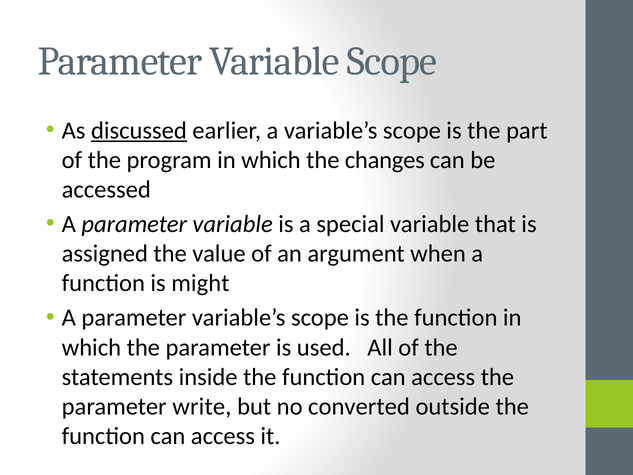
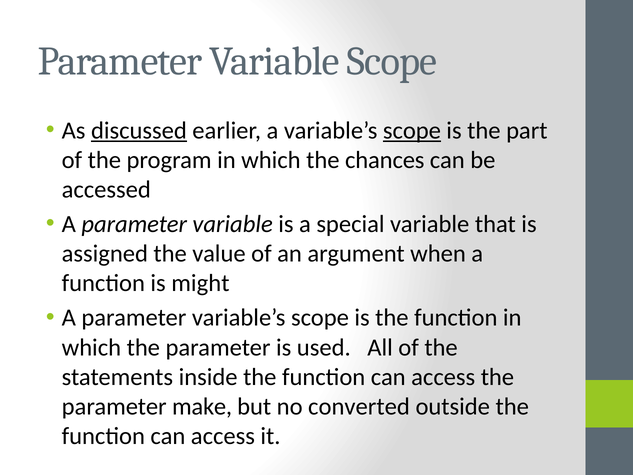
scope underline: none -> present (412, 130)
changes: changes -> chances (385, 160)
write: write -> make (202, 406)
